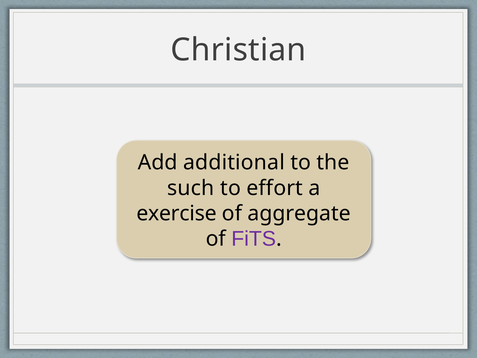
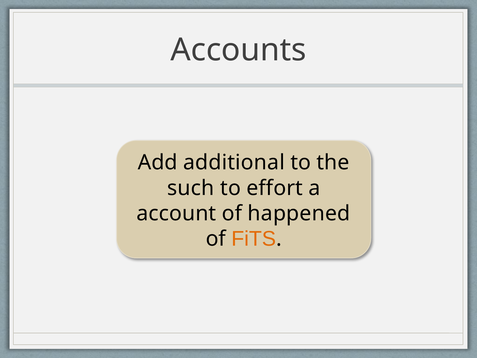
Christian: Christian -> Accounts (239, 50)
exercise: exercise -> account (176, 213)
aggregate: aggregate -> happened (299, 213)
FiTS colour: purple -> orange (254, 239)
